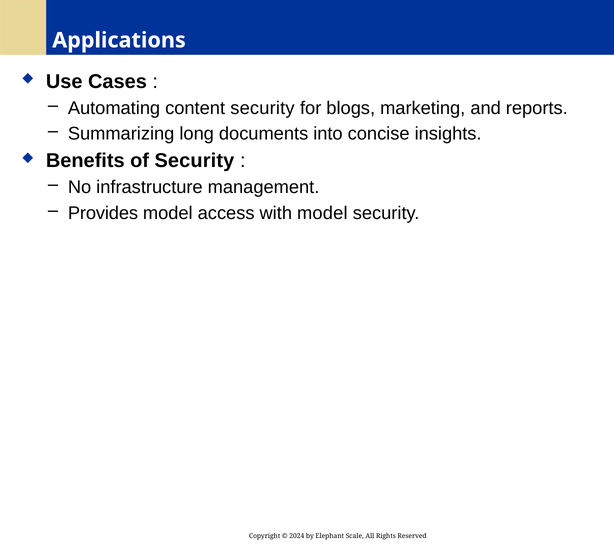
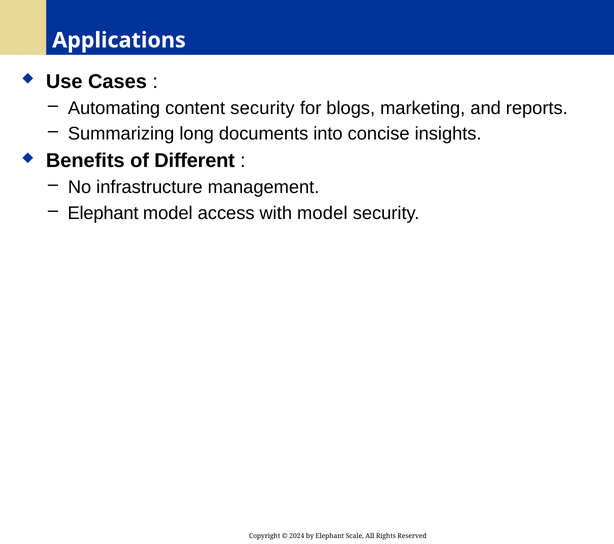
of Security: Security -> Different (195, 161)
Provides: Provides -> Elephant (103, 213)
